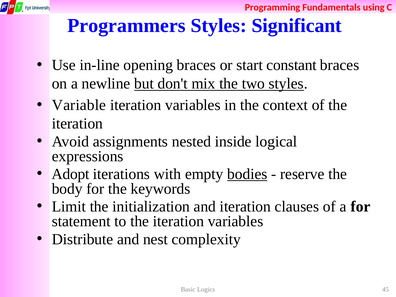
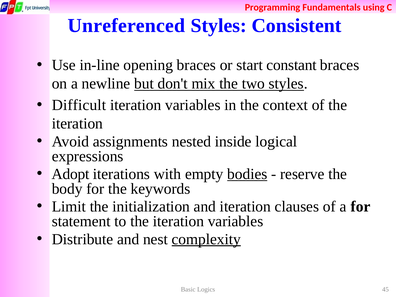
Programmers: Programmers -> Unreferenced (126, 25)
Significant: Significant -> Consistent (297, 25)
Variable: Variable -> Difficult (79, 105)
complexity underline: none -> present (206, 239)
